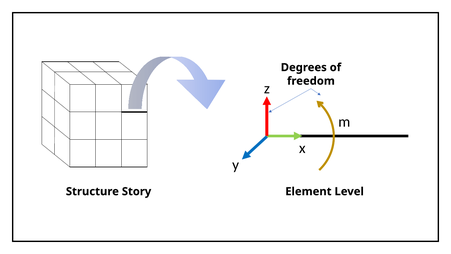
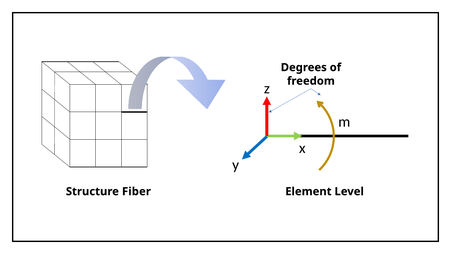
Story: Story -> Fiber (136, 191)
